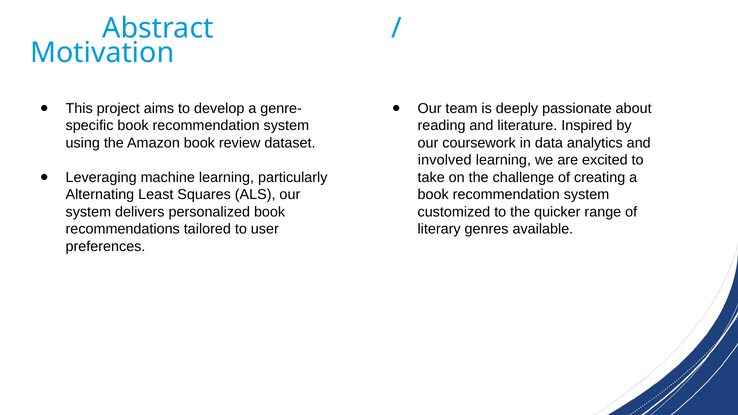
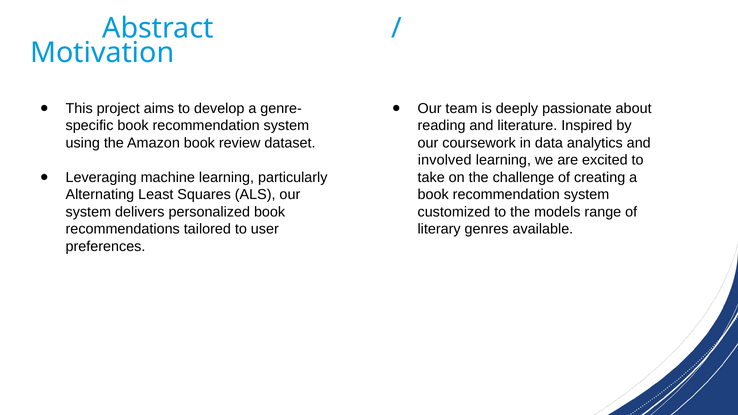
quicker: quicker -> models (557, 212)
